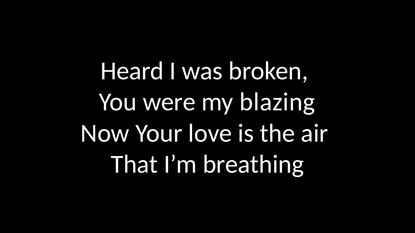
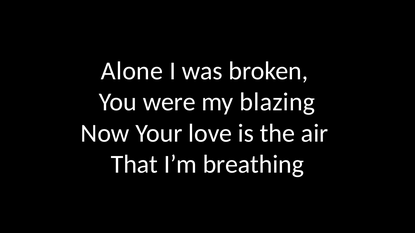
Heard: Heard -> Alone (132, 71)
